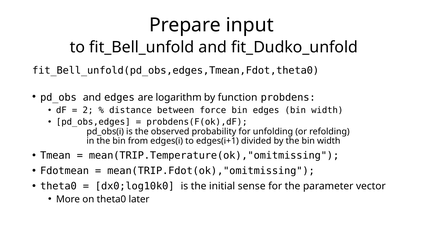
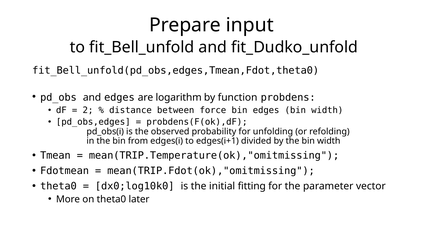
sense: sense -> fitting (252, 186)
